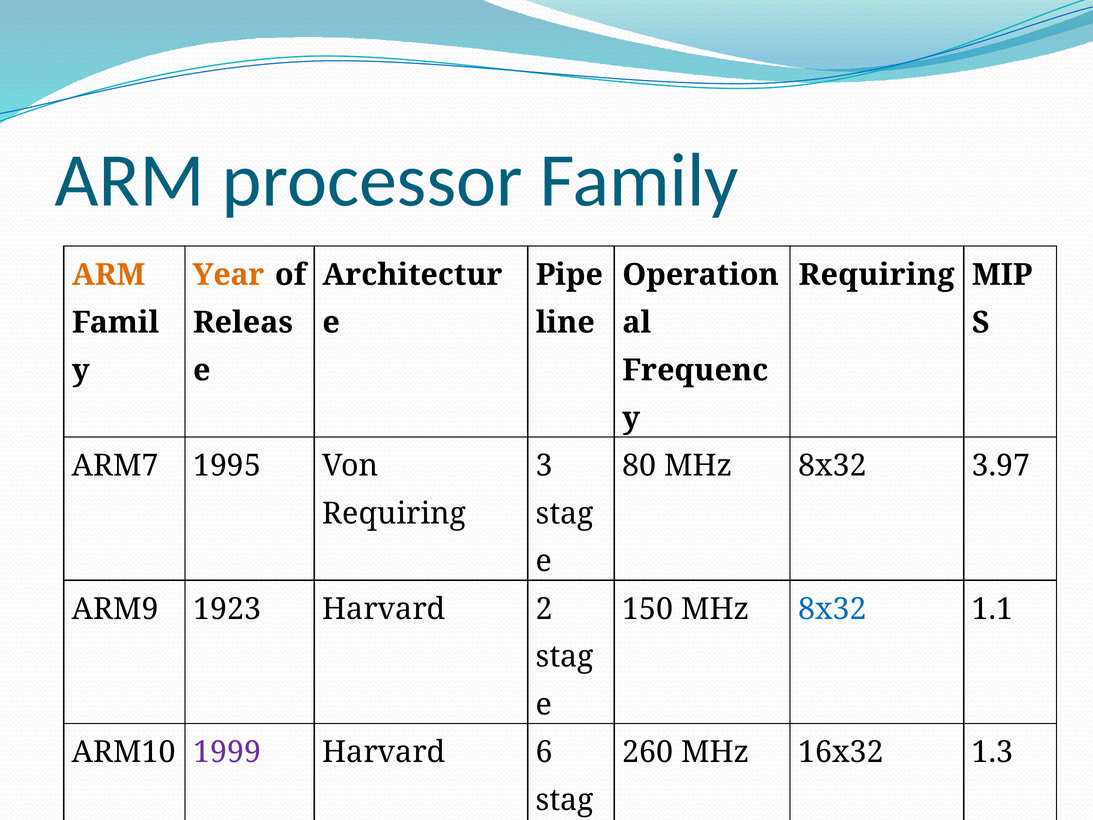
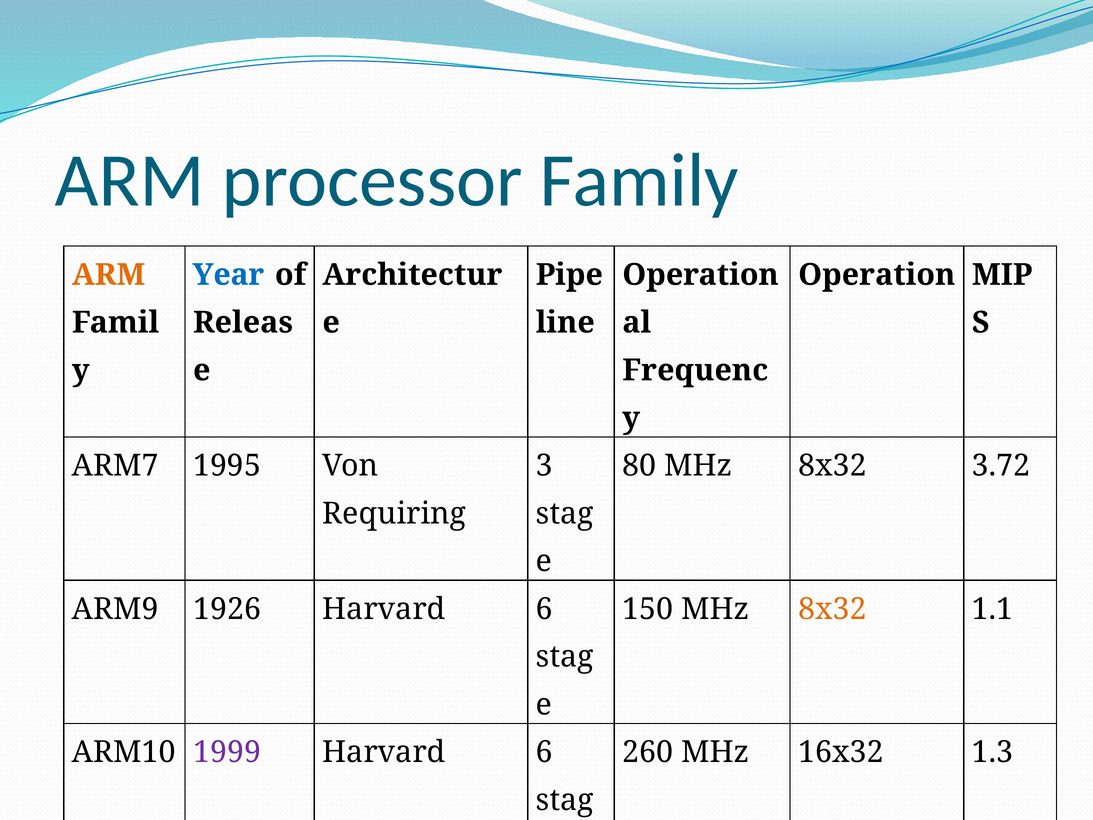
Year colour: orange -> blue (228, 275)
Requiring: Requiring -> Operation (877, 275)
3.97: 3.97 -> 3.72 (1001, 466)
1923: 1923 -> 1926 (227, 609)
2: 2 -> 6 (544, 609)
8x32 colour: blue -> orange (832, 609)
